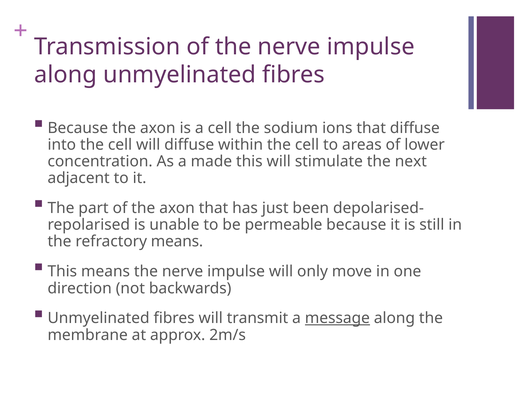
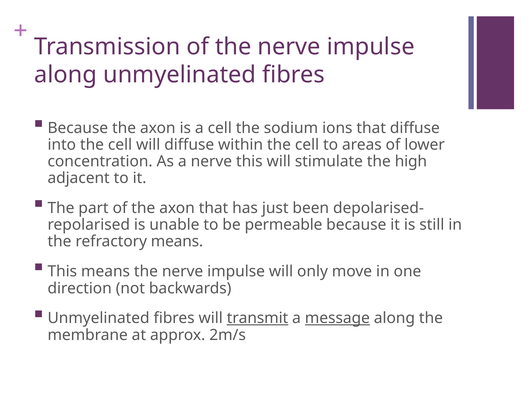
a made: made -> nerve (211, 162)
next: next -> high (411, 162)
transmit underline: none -> present (258, 318)
